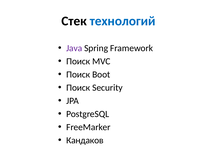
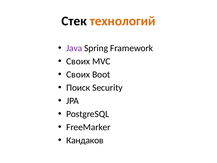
технологий colour: blue -> orange (123, 21)
Поиск: Поиск -> Своих (78, 61)
Поиск: Поиск -> Своих (78, 74)
